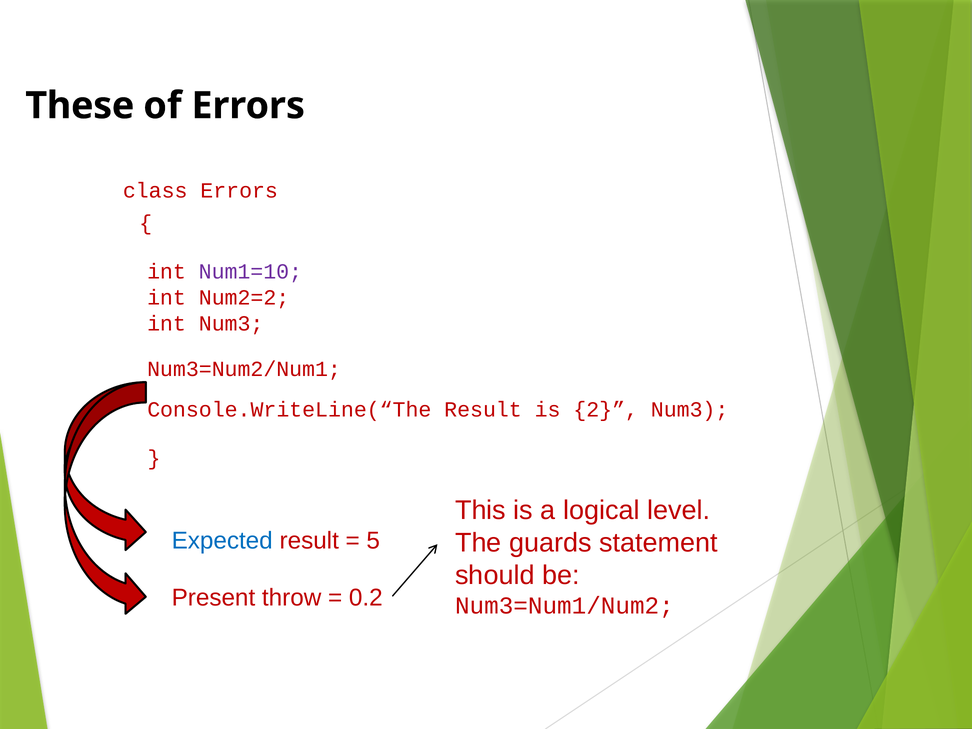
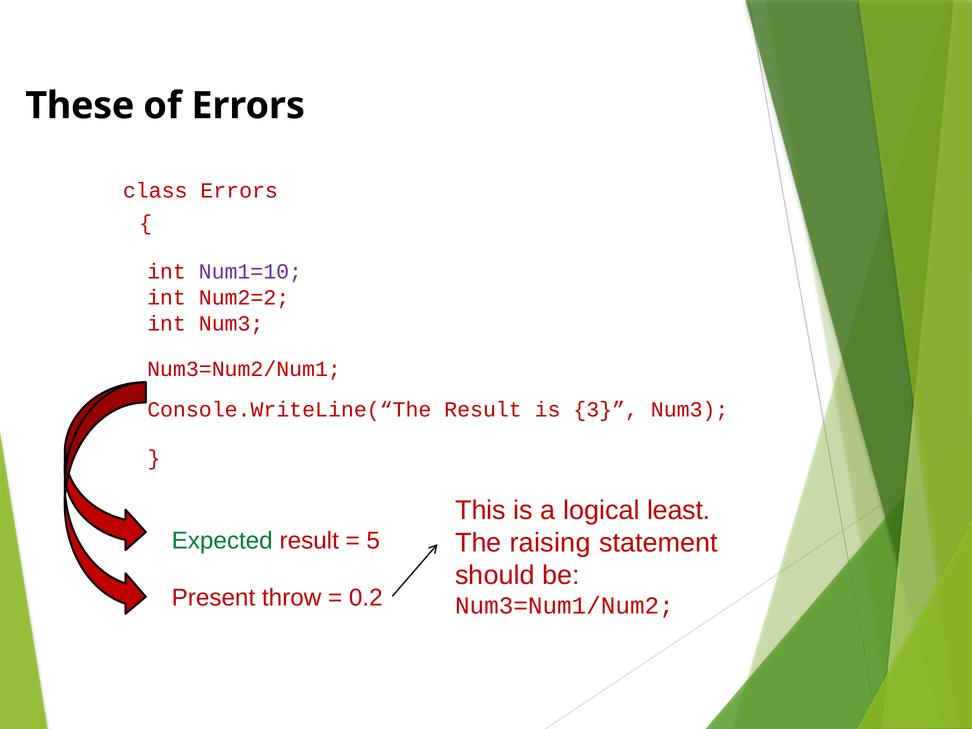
2: 2 -> 3 (606, 410)
level: level -> least (679, 510)
Expected colour: blue -> green (222, 541)
guards: guards -> raising (550, 543)
